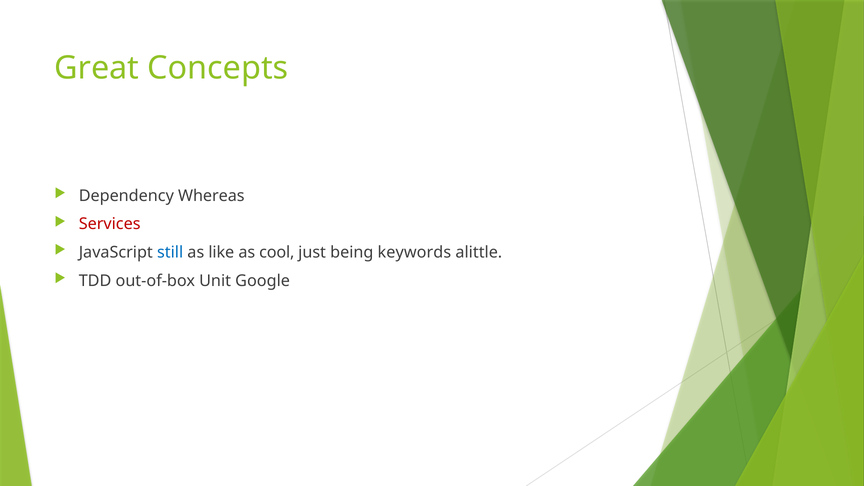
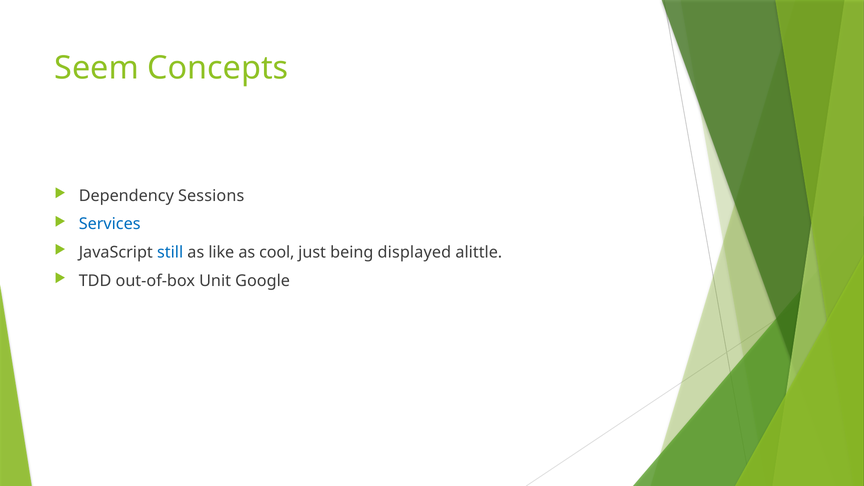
Great: Great -> Seem (97, 68)
Whereas: Whereas -> Sessions (211, 196)
Services colour: red -> blue (110, 224)
keywords: keywords -> displayed (414, 253)
